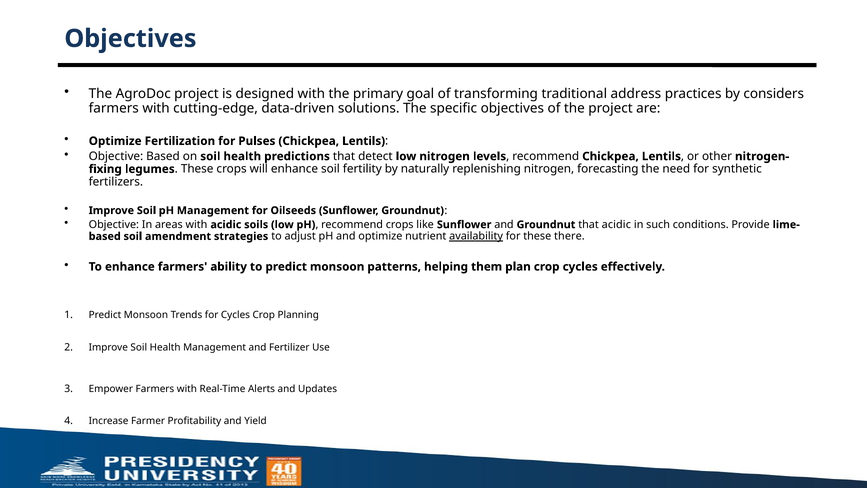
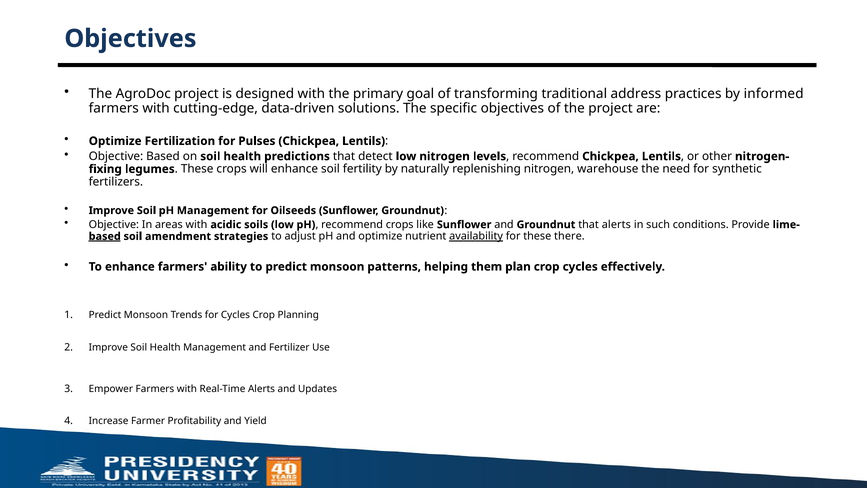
considers: considers -> informed (774, 94)
forecasting: forecasting -> warehouse (608, 169)
that acidic: acidic -> alerts (616, 224)
based underline: none -> present (105, 236)
